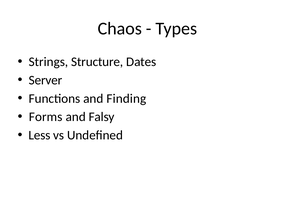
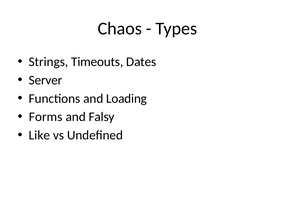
Structure: Structure -> Timeouts (97, 62)
Finding: Finding -> Loading (127, 99)
Less: Less -> Like (39, 135)
